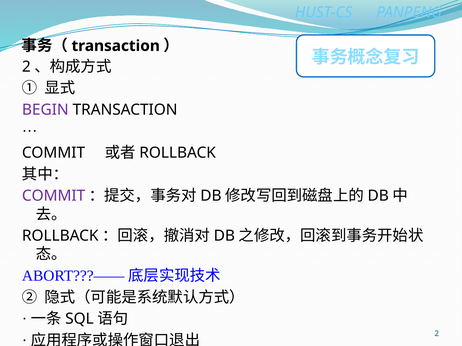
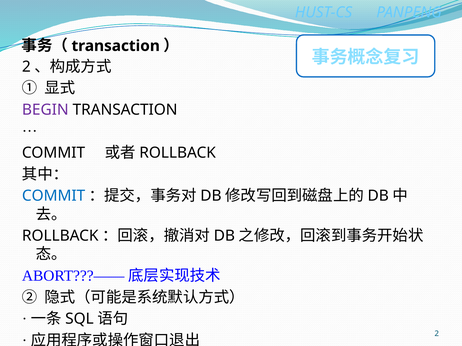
COMMIT colour: purple -> blue (54, 196)
